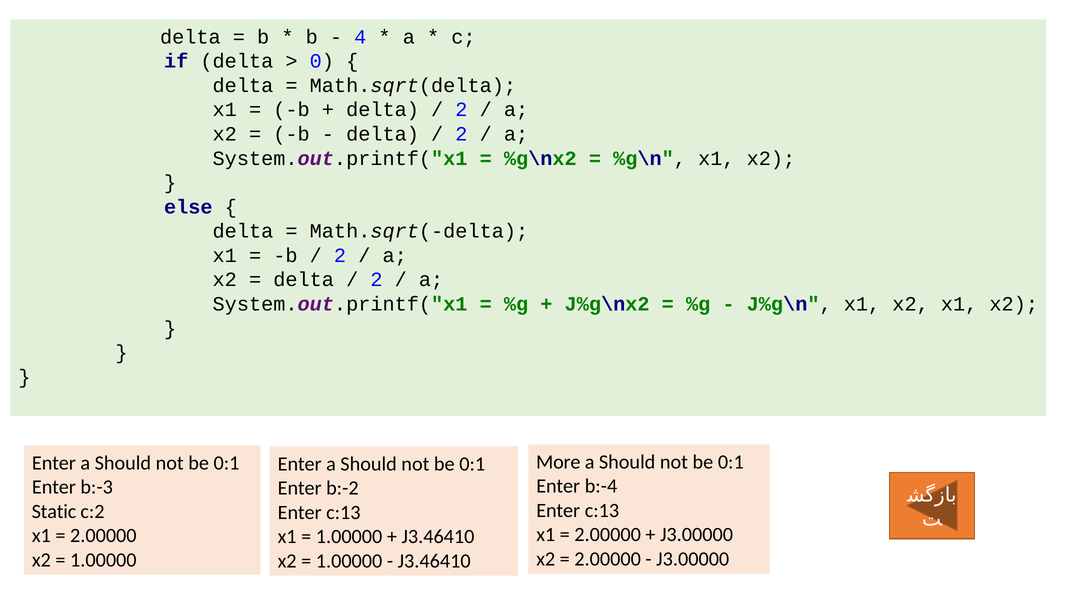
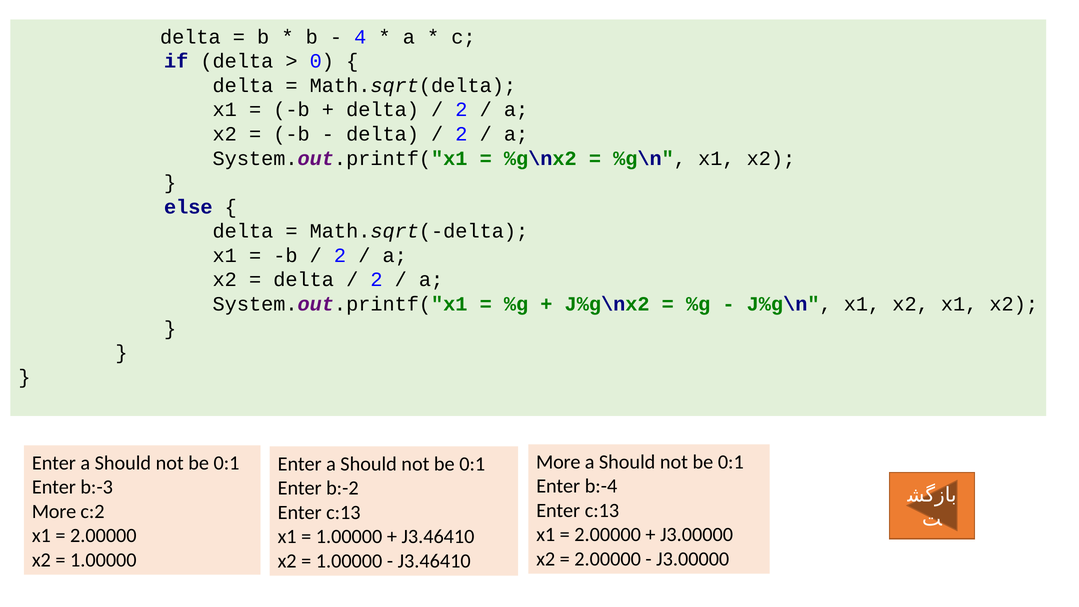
Static: Static -> More (54, 511)
